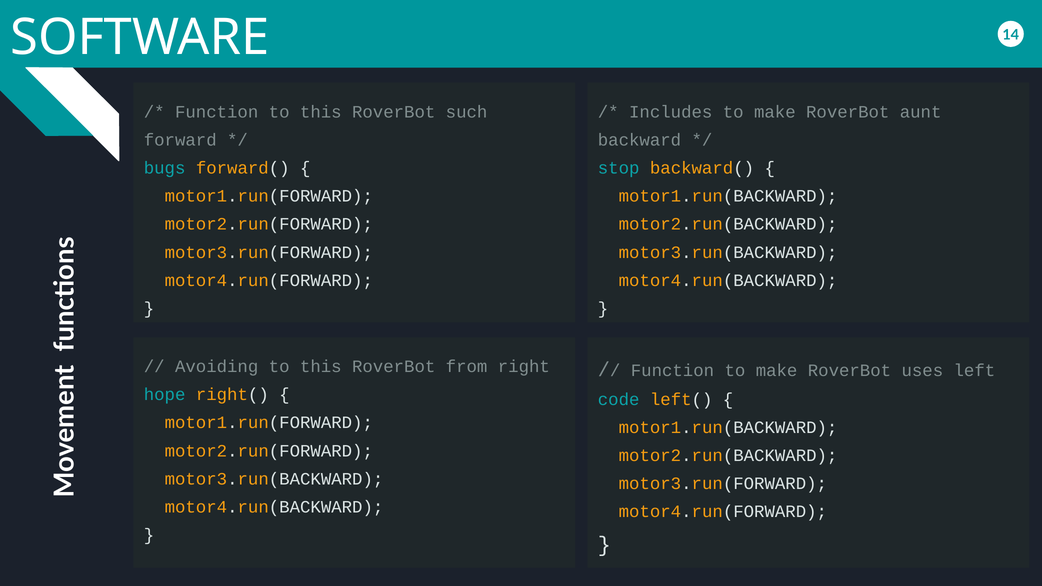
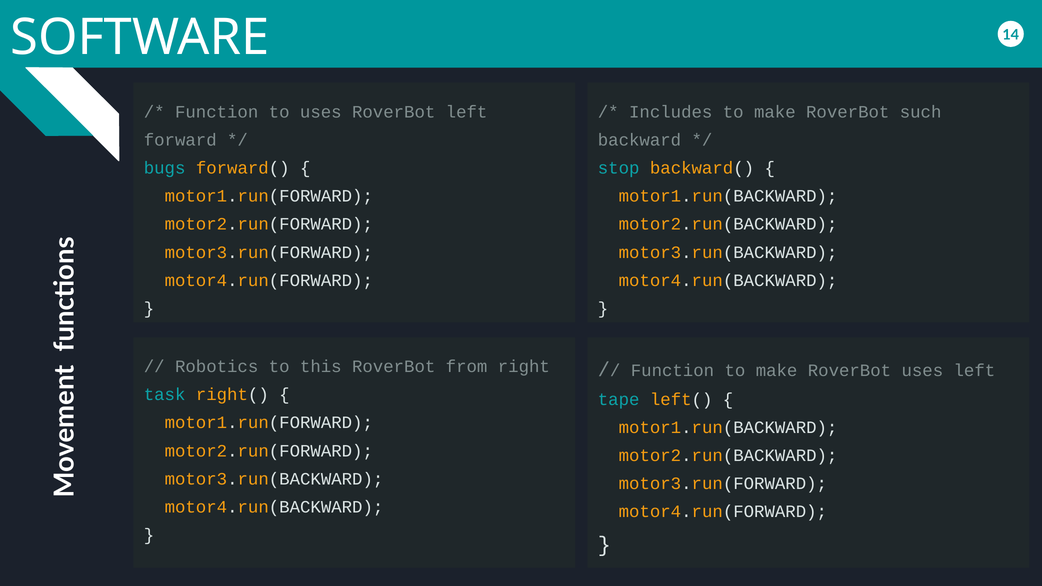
Function to this: this -> uses (321, 112)
RoverBot such: such -> left (467, 112)
aunt: aunt -> such (921, 112)
Avoiding: Avoiding -> Robotics (217, 367)
hope: hope -> task (165, 395)
code: code -> tape (619, 399)
